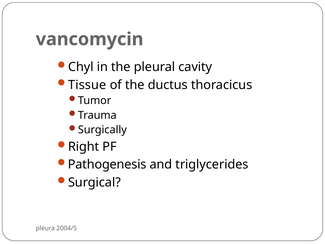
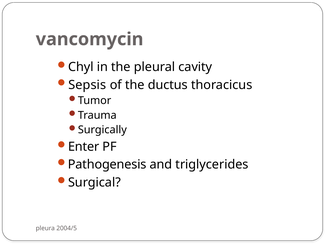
Tissue: Tissue -> Sepsis (87, 85)
Right: Right -> Enter (84, 147)
